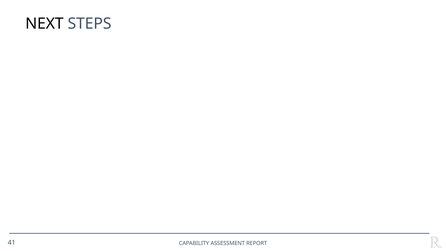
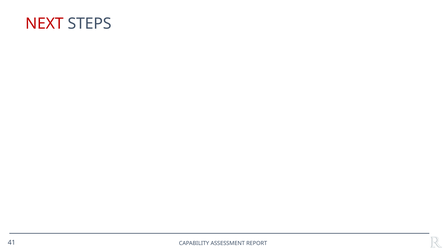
NEXT colour: black -> red (44, 24)
